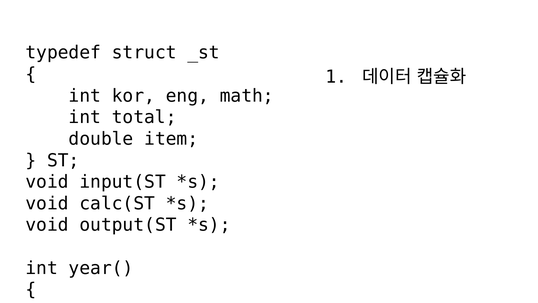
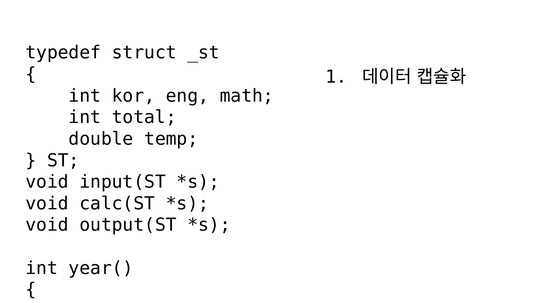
item: item -> temp (171, 139)
